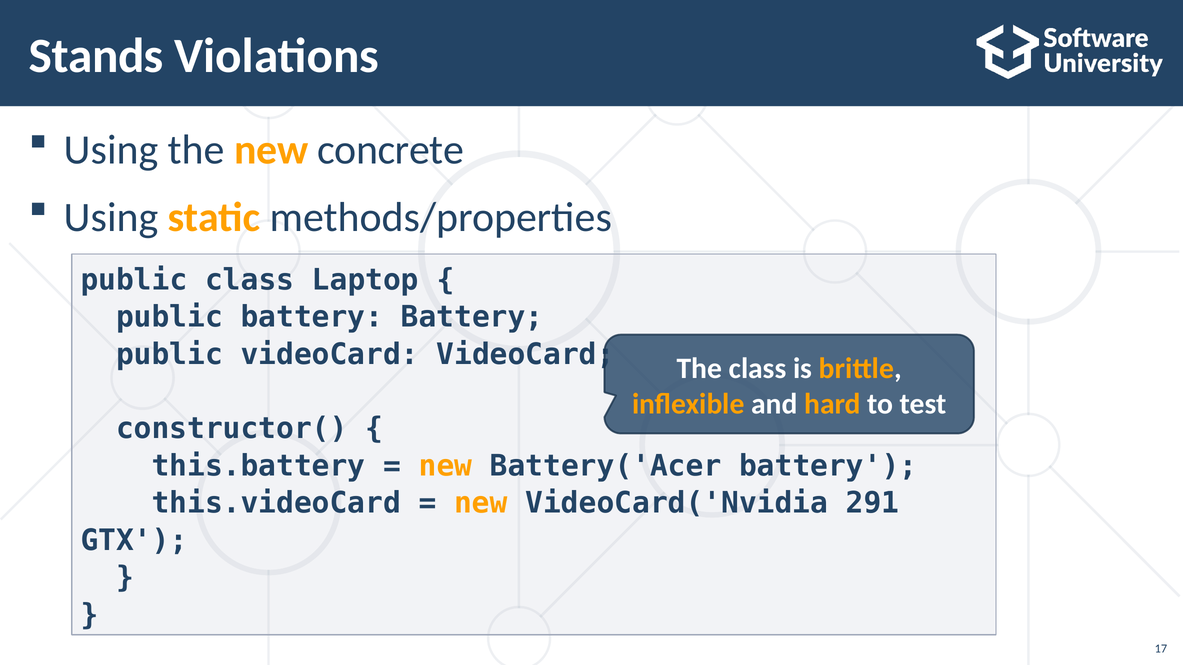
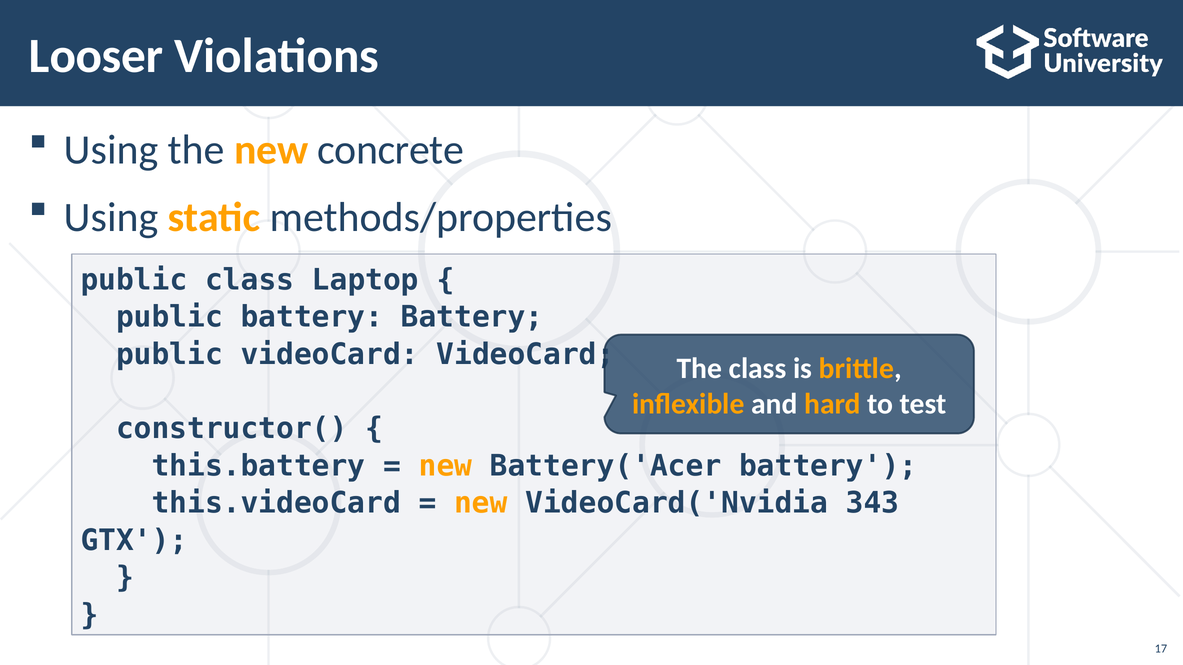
Stands: Stands -> Looser (96, 56)
291: 291 -> 343 (872, 503)
